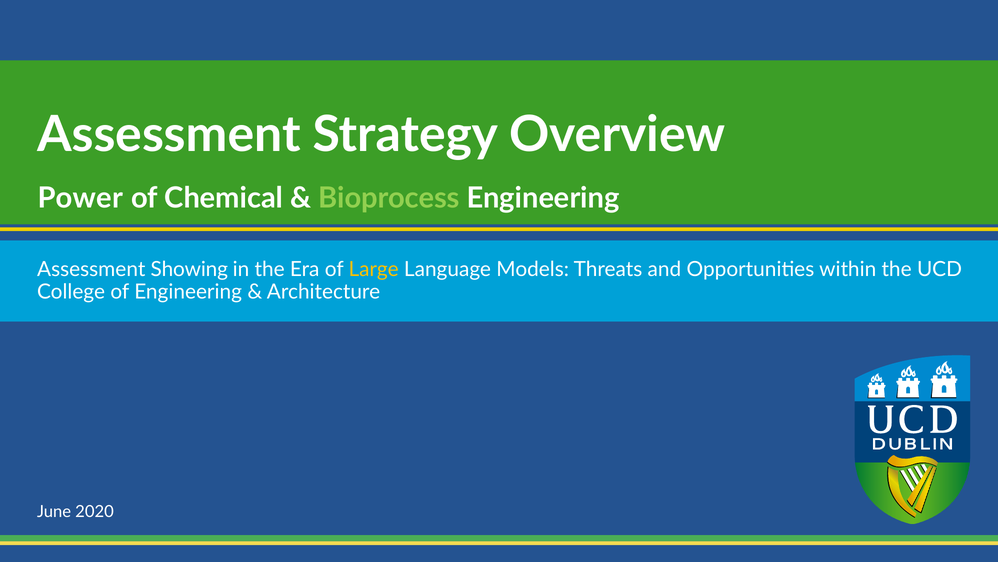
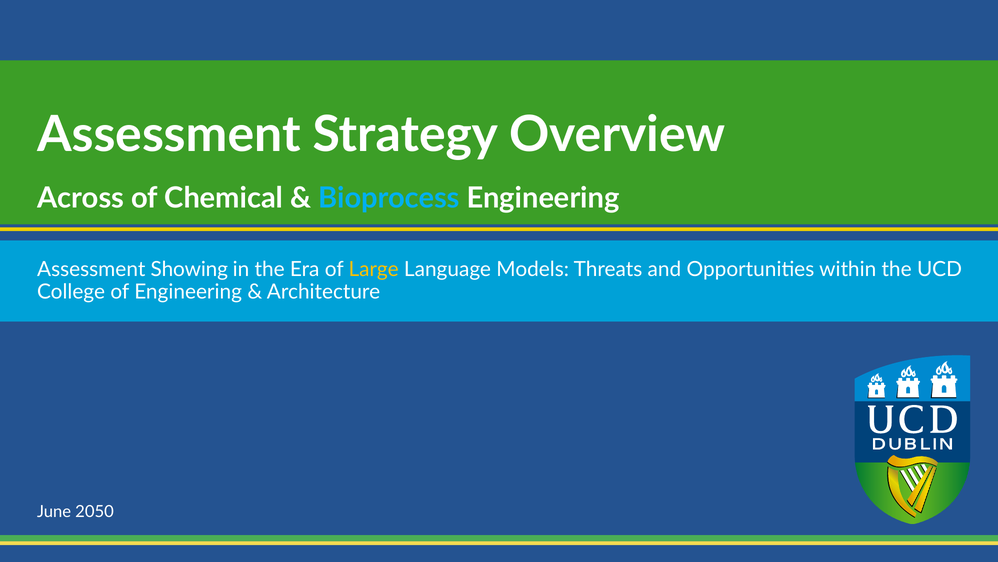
Power: Power -> Across (81, 198)
Bioprocess colour: light green -> light blue (389, 198)
2020: 2020 -> 2050 (95, 511)
